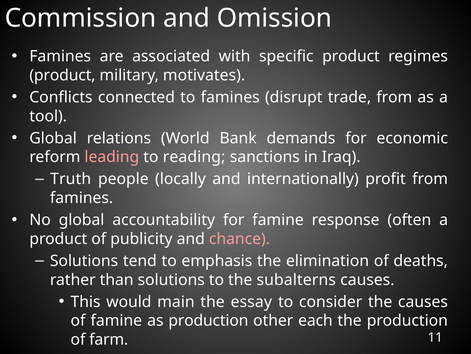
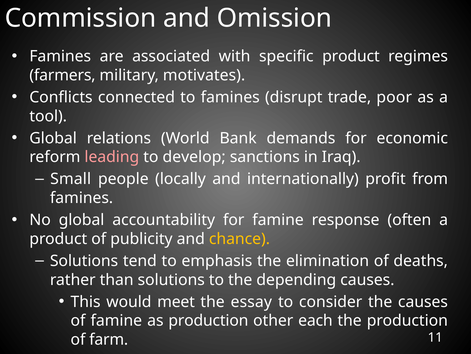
product: product -> farmers (62, 75)
trade from: from -> poor (394, 97)
reading: reading -> develop (194, 157)
Truth: Truth -> Small (71, 179)
chance colour: pink -> yellow (239, 238)
subalterns: subalterns -> depending (296, 279)
main: main -> meet (176, 301)
